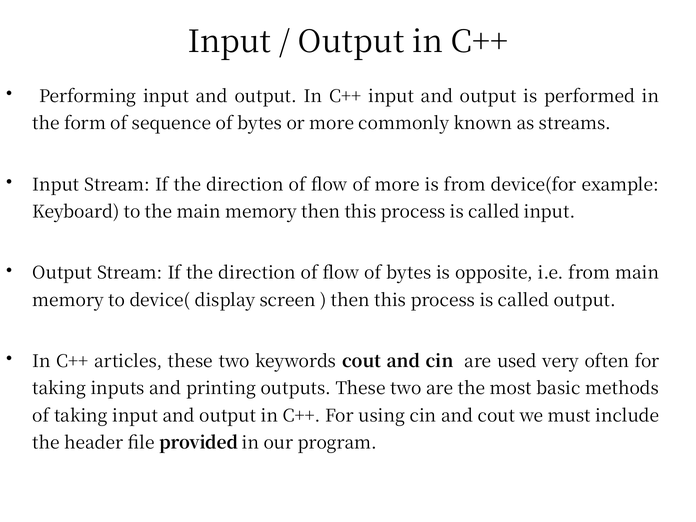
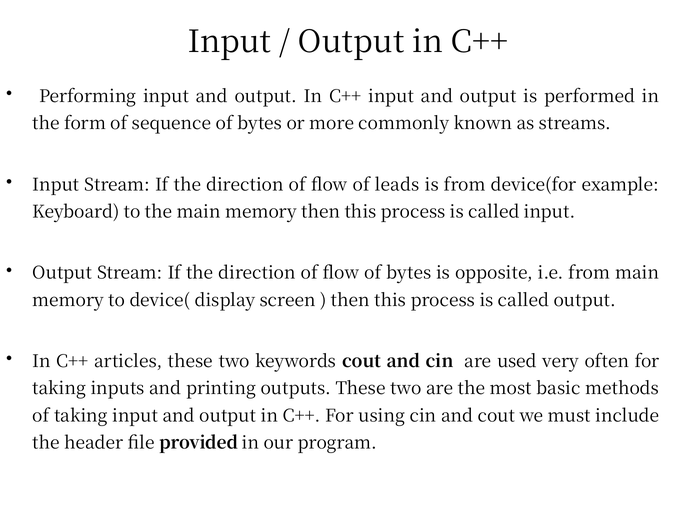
of more: more -> leads (397, 185)
